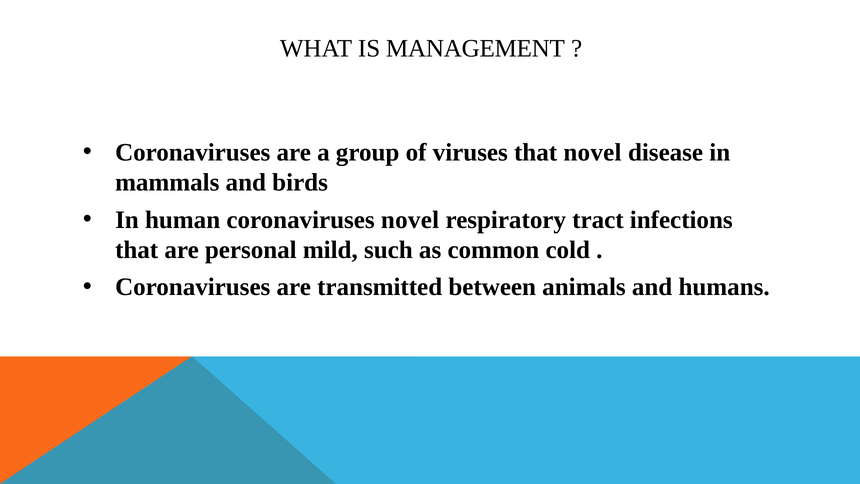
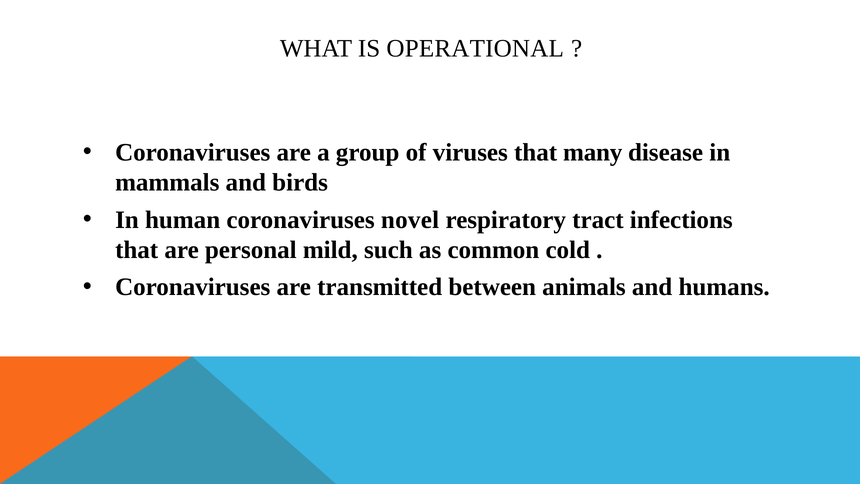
MANAGEMENT: MANAGEMENT -> OPERATIONAL (475, 49)
that novel: novel -> many (593, 152)
